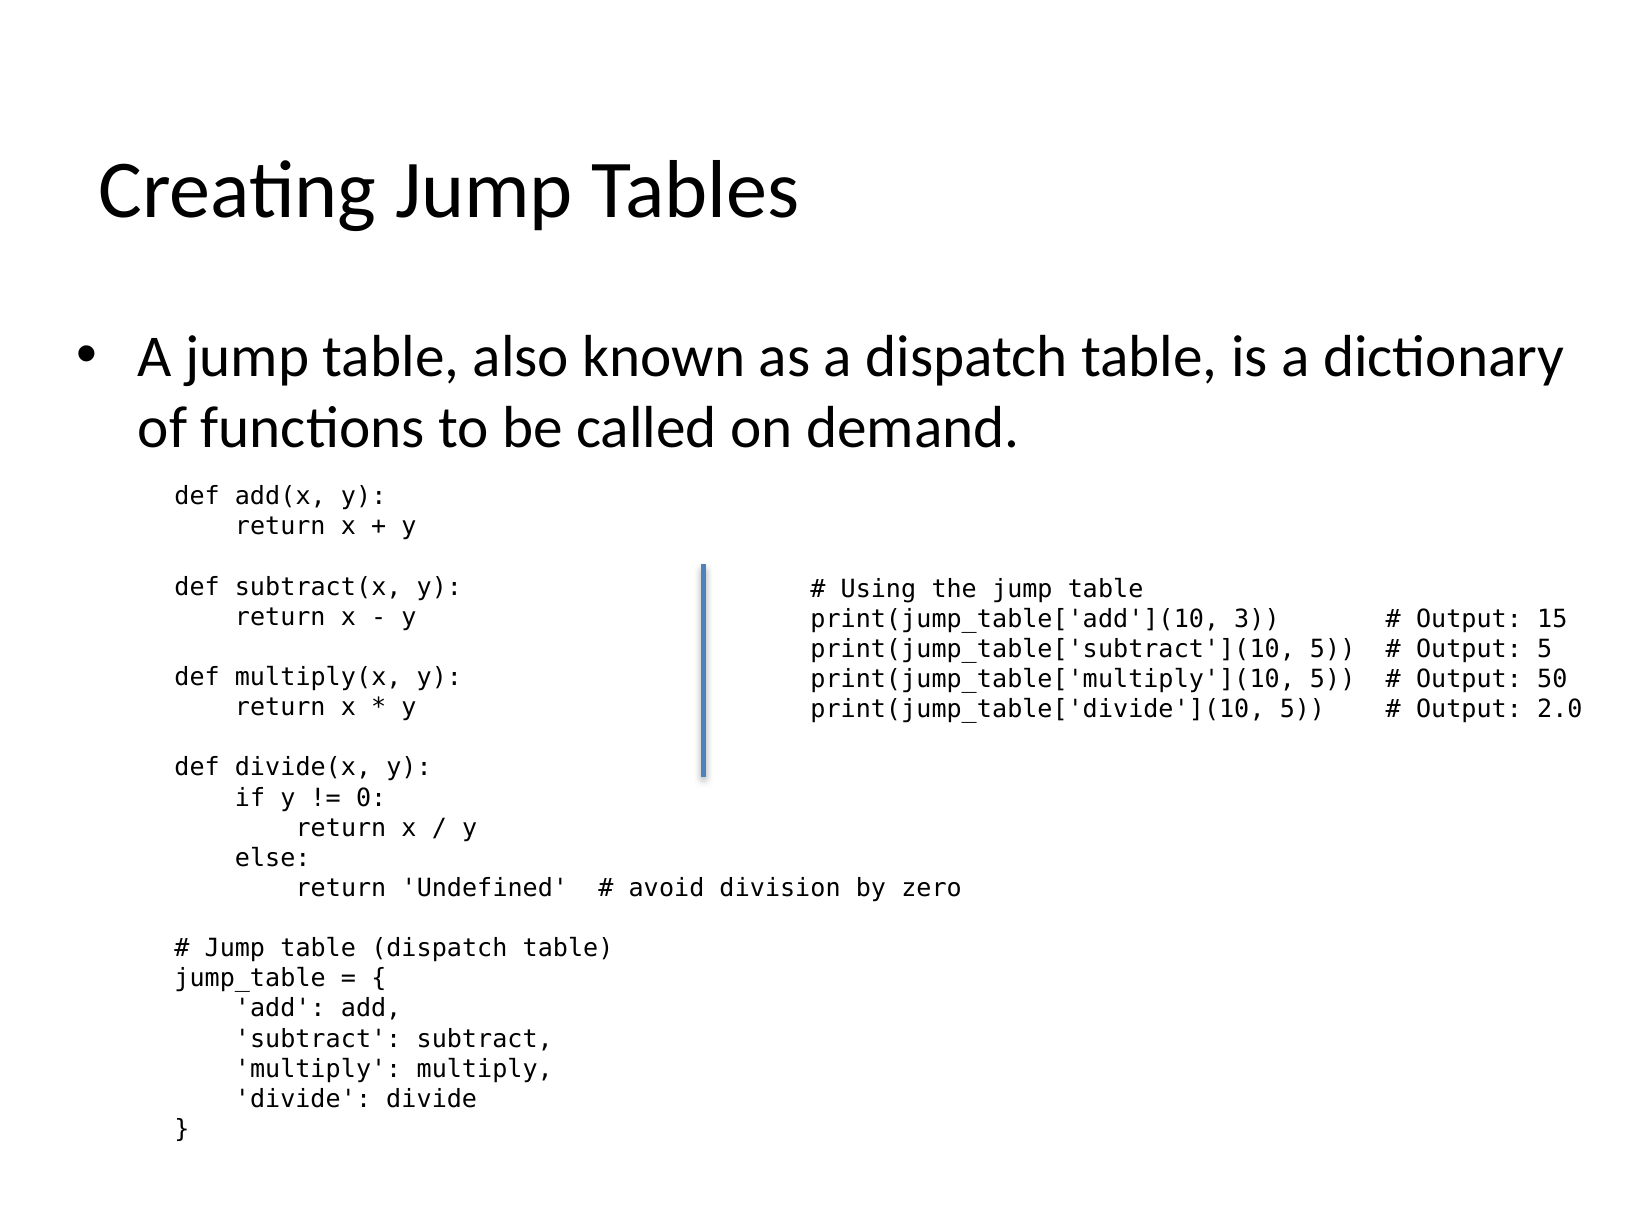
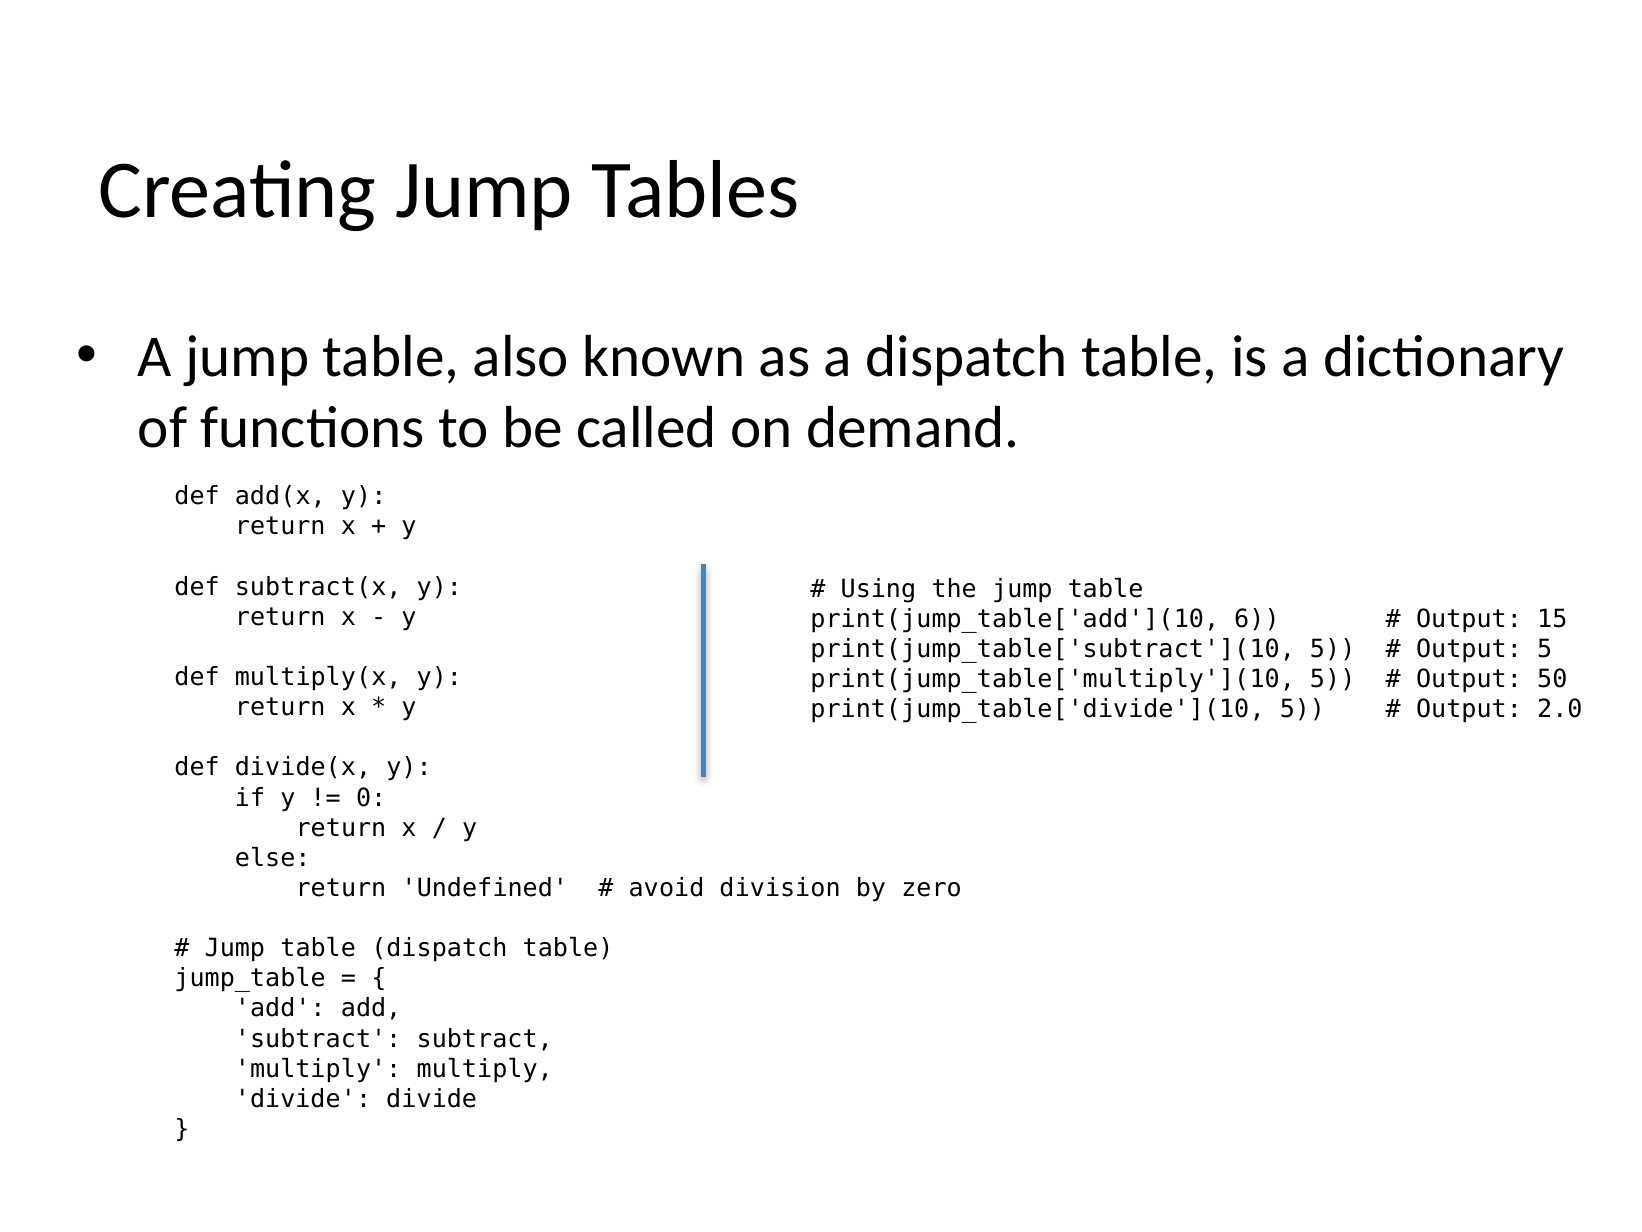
3: 3 -> 6 (1257, 619)
